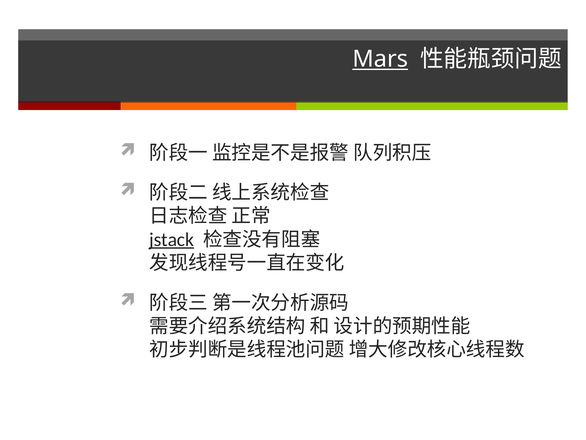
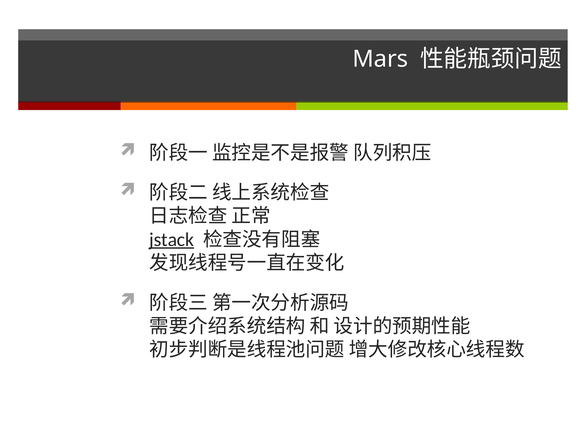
Mars underline: present -> none (380, 59)
